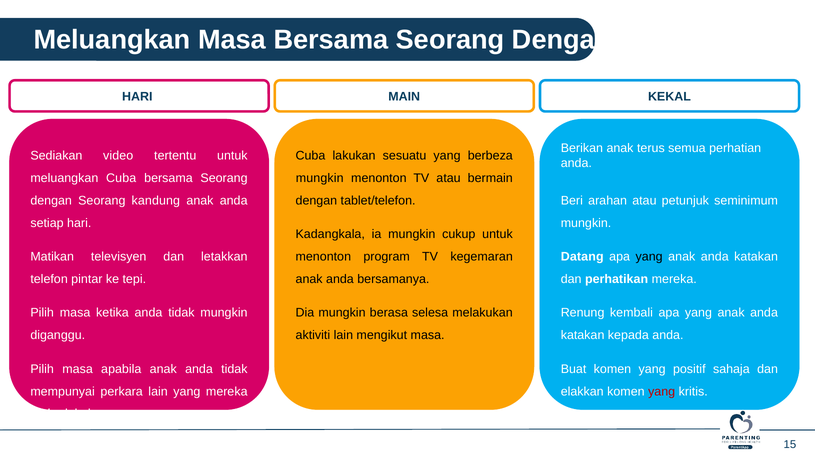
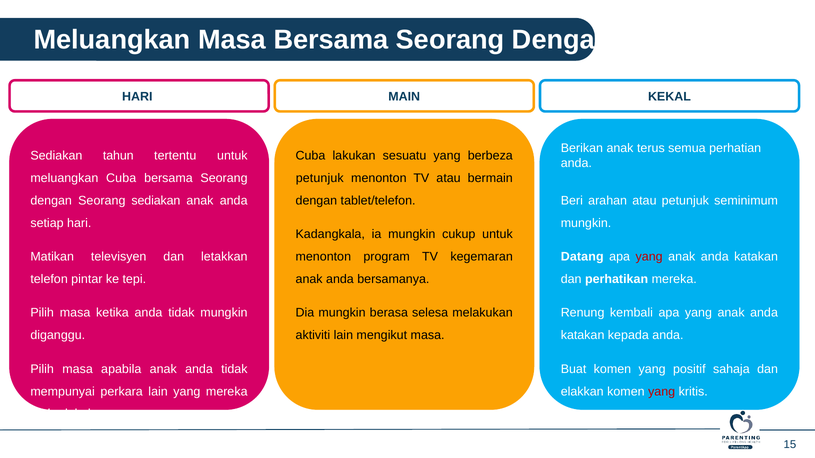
video: video -> tahun (118, 156)
mungkin: mungkin -> petunjuk (320, 178)
Seorang kandung: kandung -> sediakan (156, 201)
yang colour: black -> red (649, 257)
